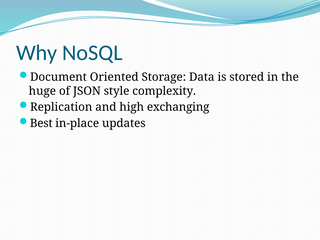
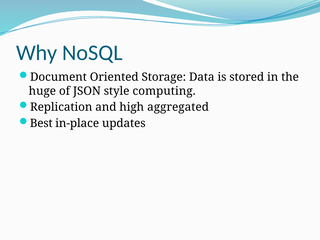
complexity: complexity -> computing (164, 91)
exchanging: exchanging -> aggregated (178, 107)
